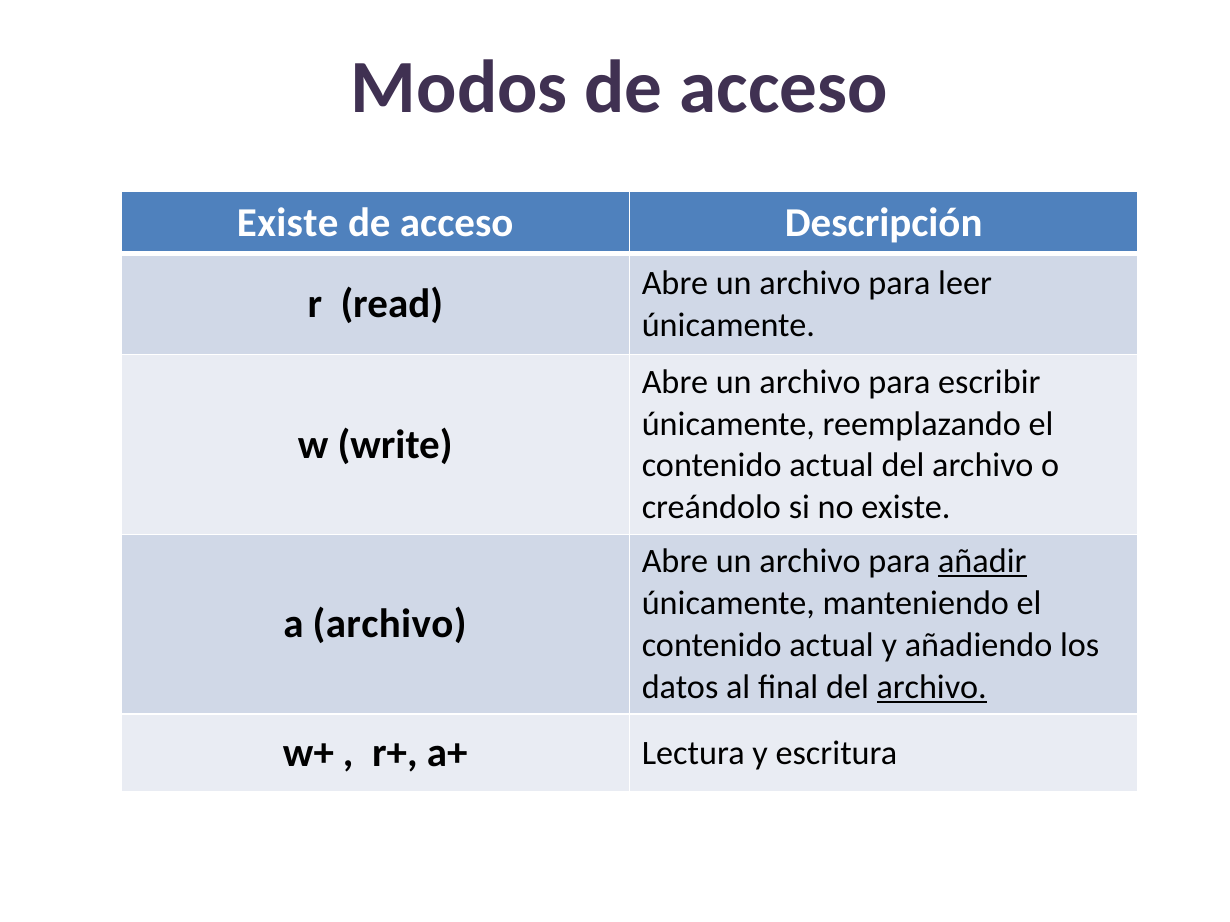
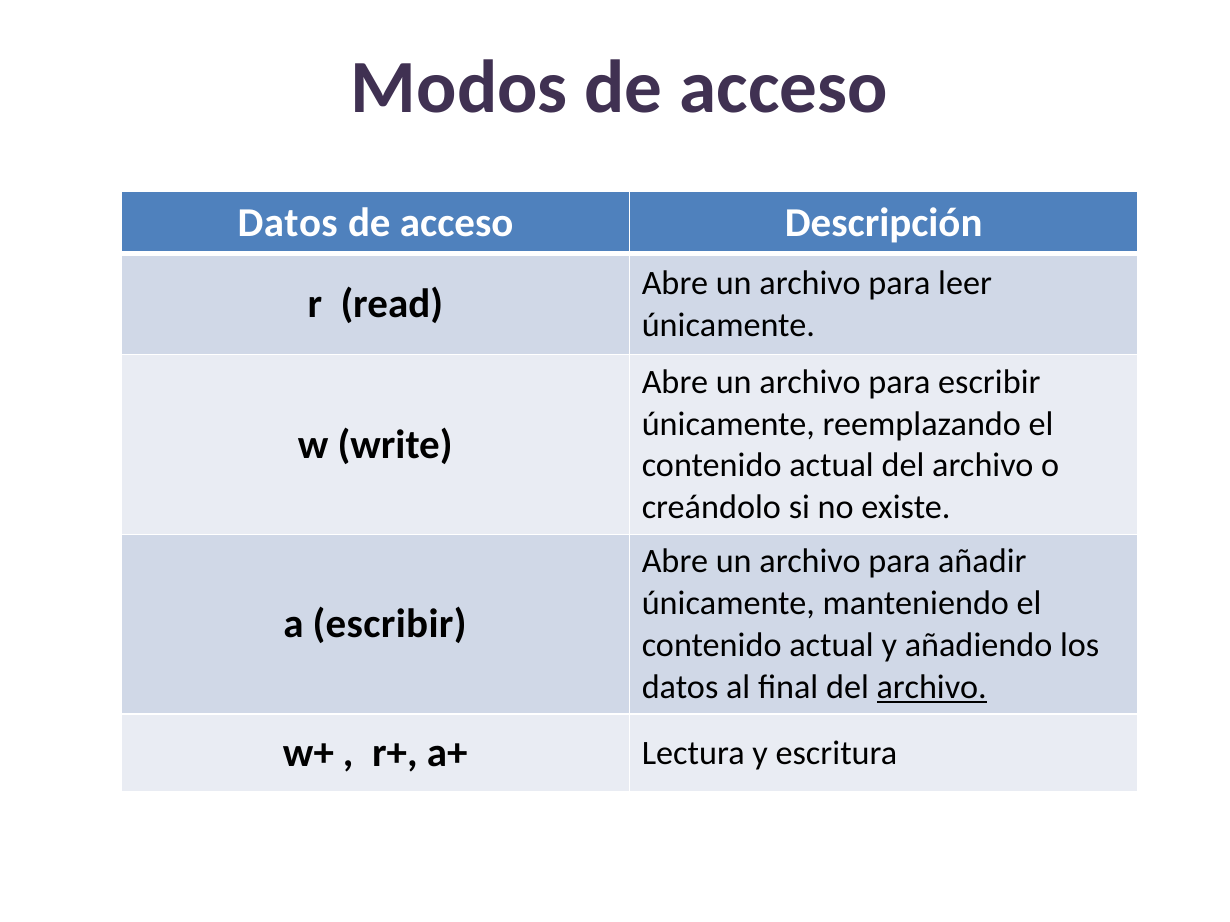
Existe: Existe -> Datos (288, 223)
añadir underline: present -> none (982, 562)
a archivo: archivo -> escribir (390, 625)
